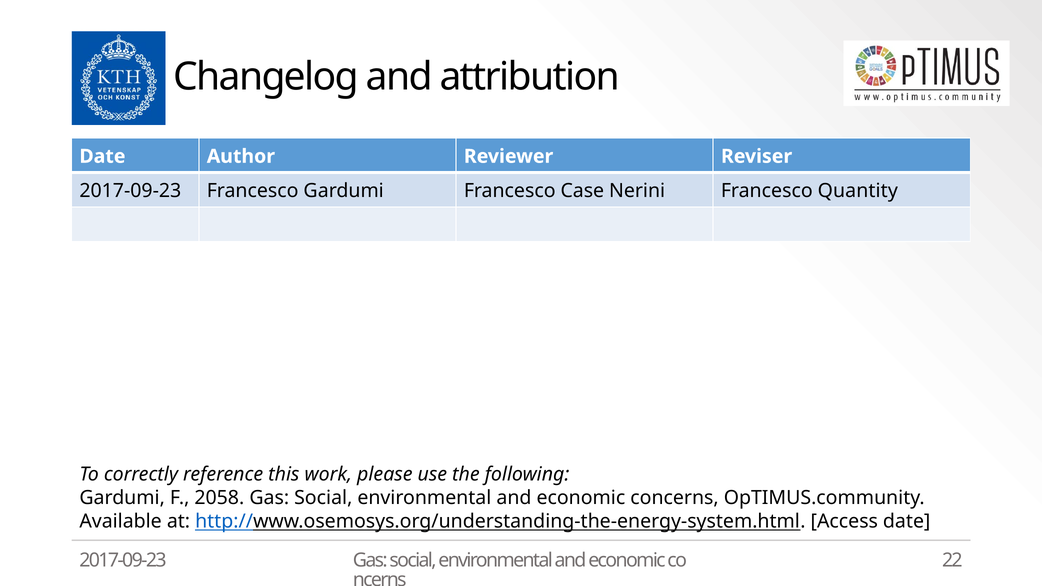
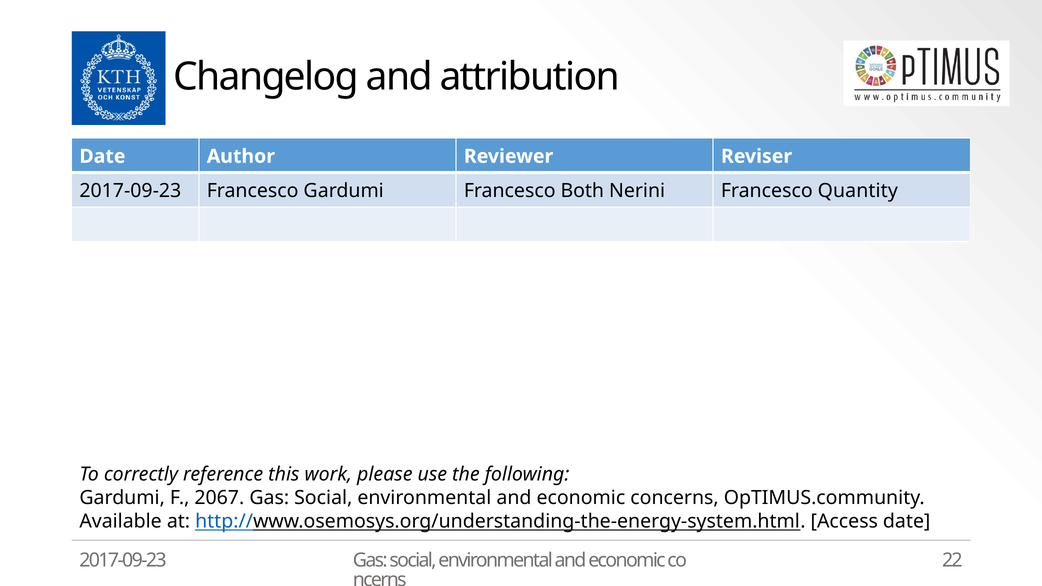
Case: Case -> Both (582, 191)
2058: 2058 -> 2067 (219, 498)
